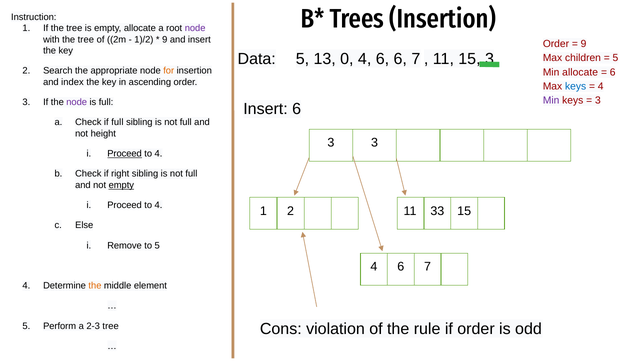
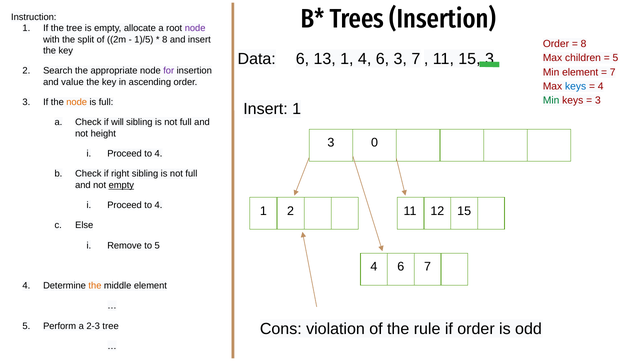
with the tree: tree -> split (86, 39)
1)/2: 1)/2 -> 1)/5 (144, 39)
9: 9 -> 8 (165, 39)
9: 9 -> 8 (584, 44)
5: 5 -> 6 (302, 59)
13 0: 0 -> 1 (347, 59)
6 6: 6 -> 3 (400, 59)
for colour: orange -> purple (169, 71)
Min allocate: allocate -> element (580, 72)
6: 6 -> 7 (613, 72)
index: index -> value (72, 82)
Min colour: purple -> green (551, 100)
node colour: purple -> orange (77, 102)
Insert 6: 6 -> 1 (297, 109)
if full: full -> will (117, 122)
3: 3 -> 0 (375, 143)
Proceed underline: present -> none (125, 153)
33: 33 -> 12 (437, 211)
